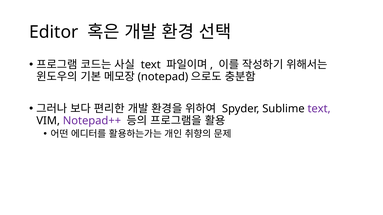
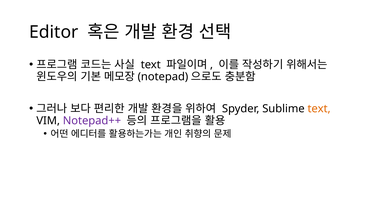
text colour: purple -> orange (319, 109)
